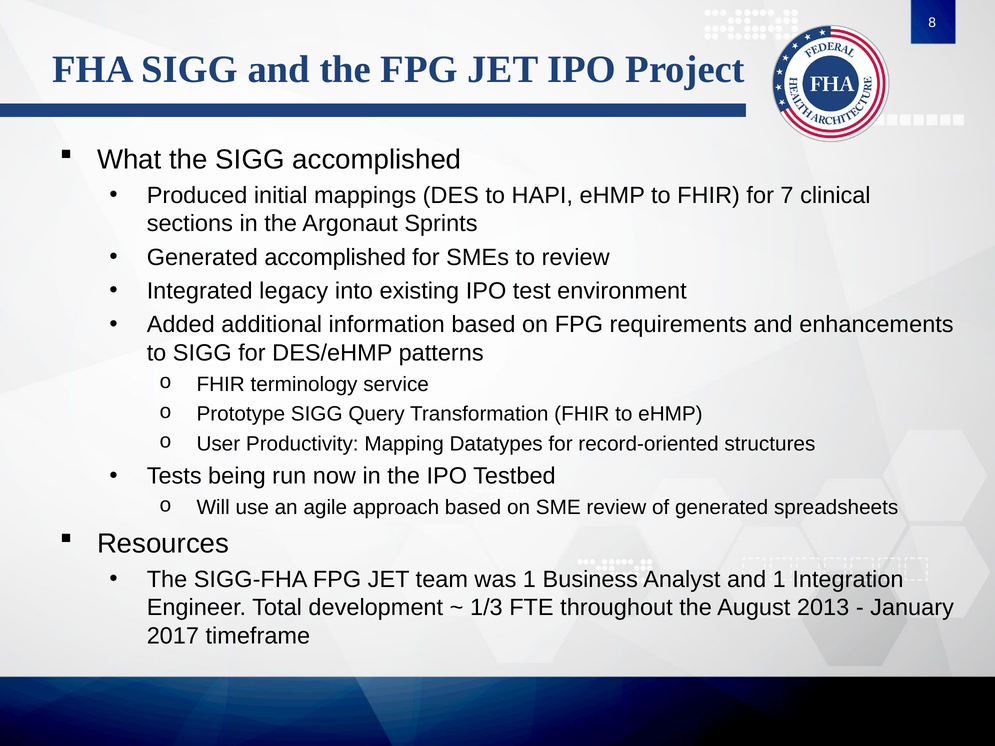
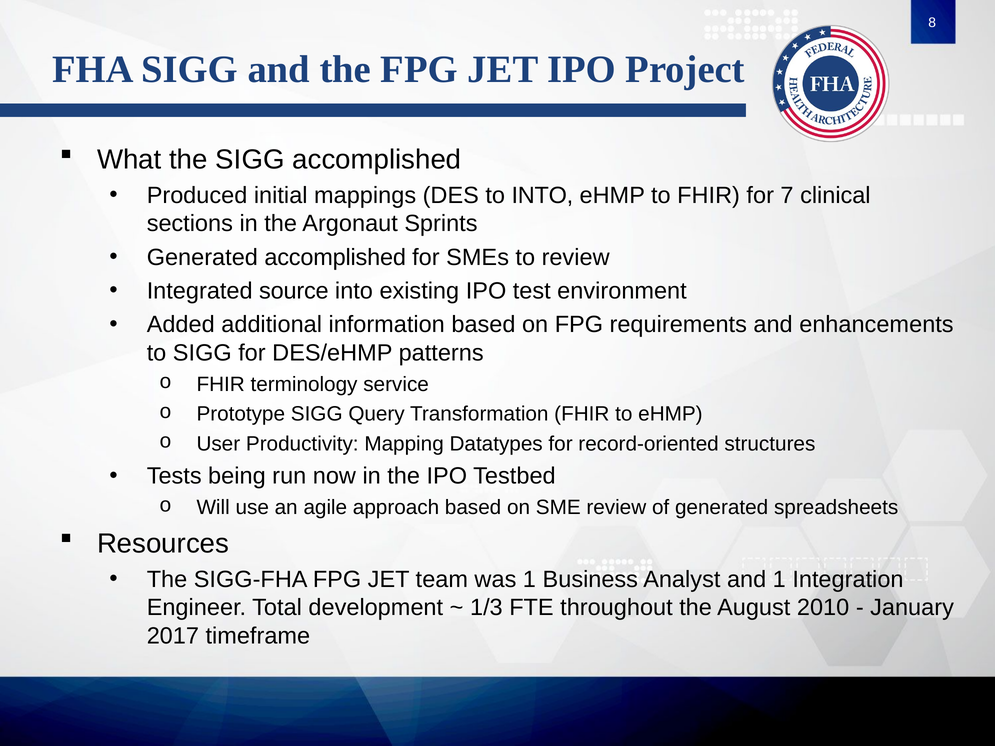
to HAPI: HAPI -> INTO (542, 195)
legacy: legacy -> source (294, 291)
2013: 2013 -> 2010 (823, 608)
